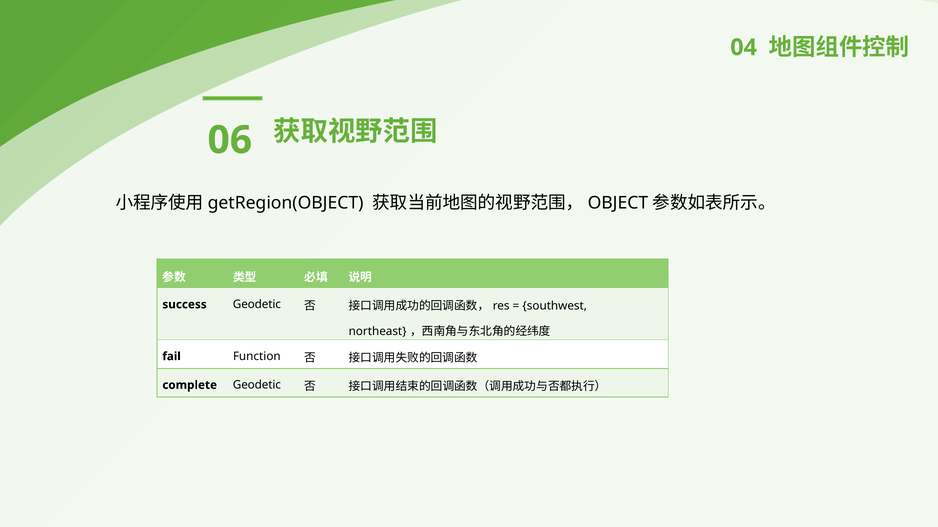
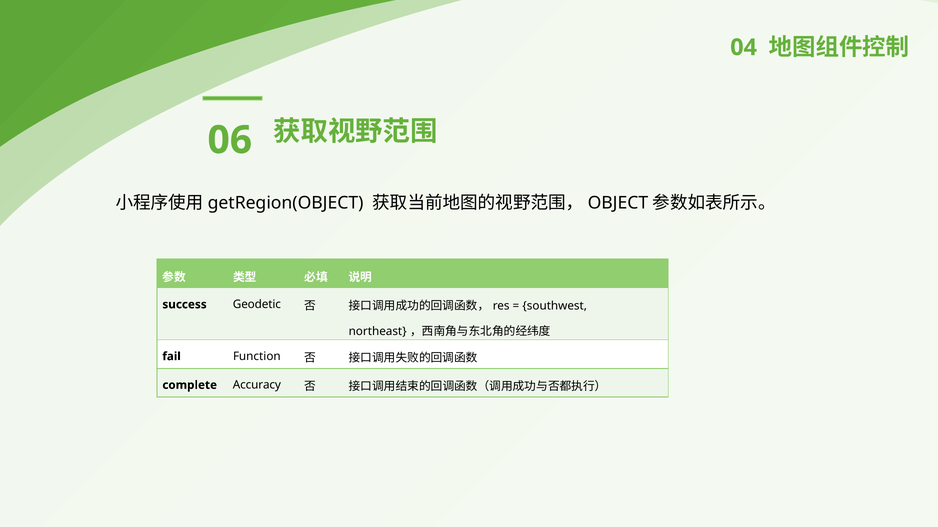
complete Geodetic: Geodetic -> Accuracy (257, 385)
